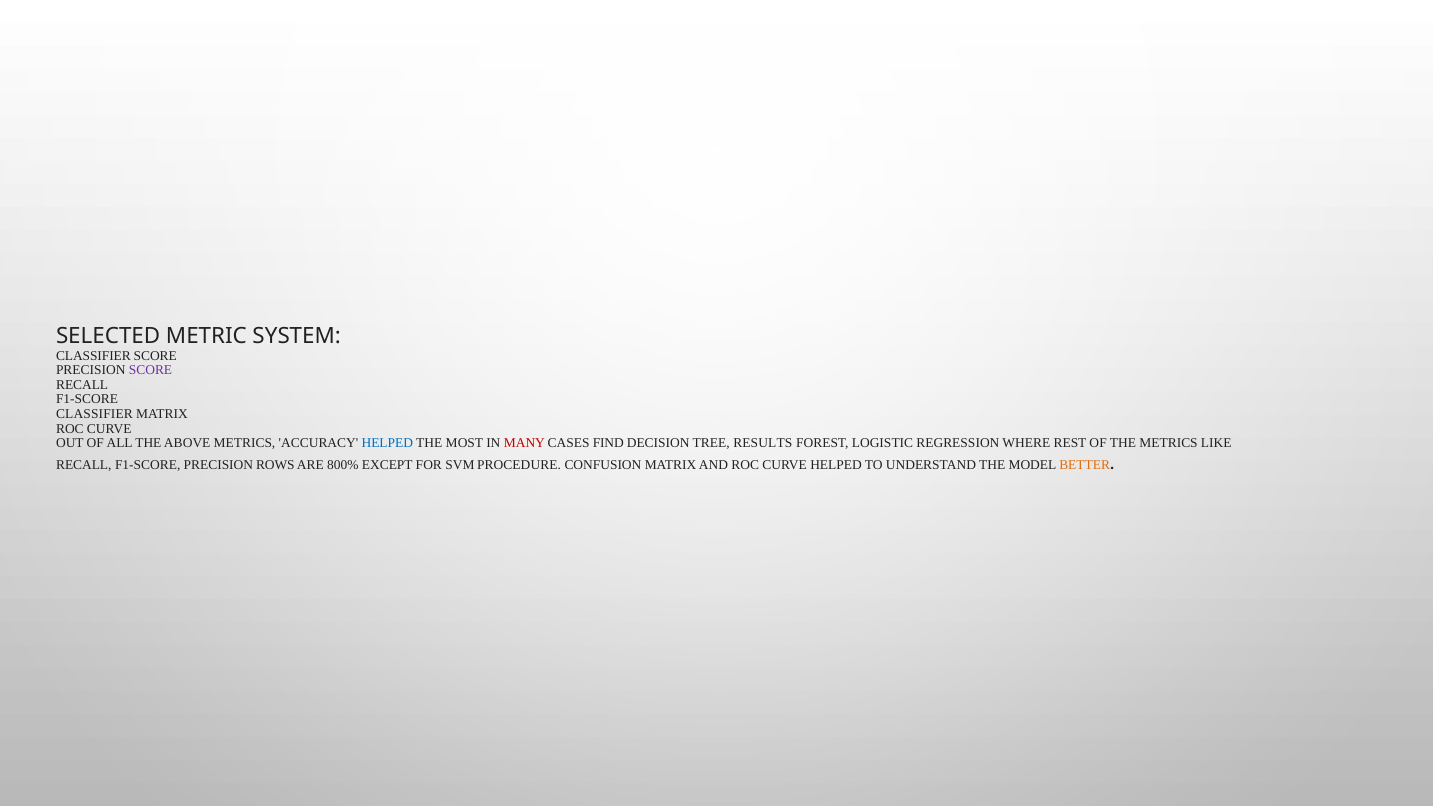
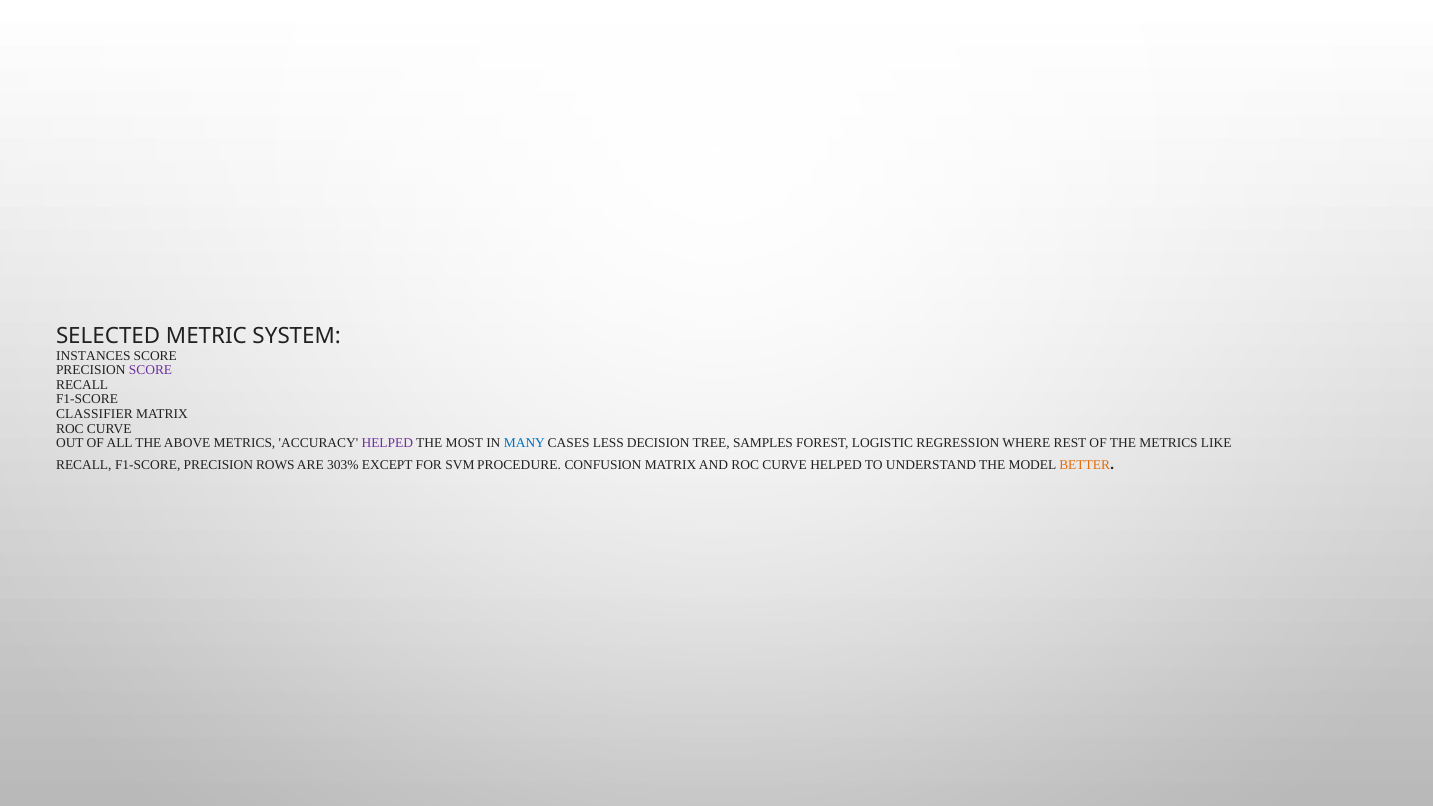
CLASSIFIER: CLASSIFIER -> INSTANCES (93, 356)
HELPED colour: blue -> purple (387, 443)
MANY colour: red -> blue (524, 443)
FIND: FIND -> LESS (608, 443)
RESULTS: RESULTS -> SAMPLES (763, 443)
800%: 800% -> 303% (343, 465)
